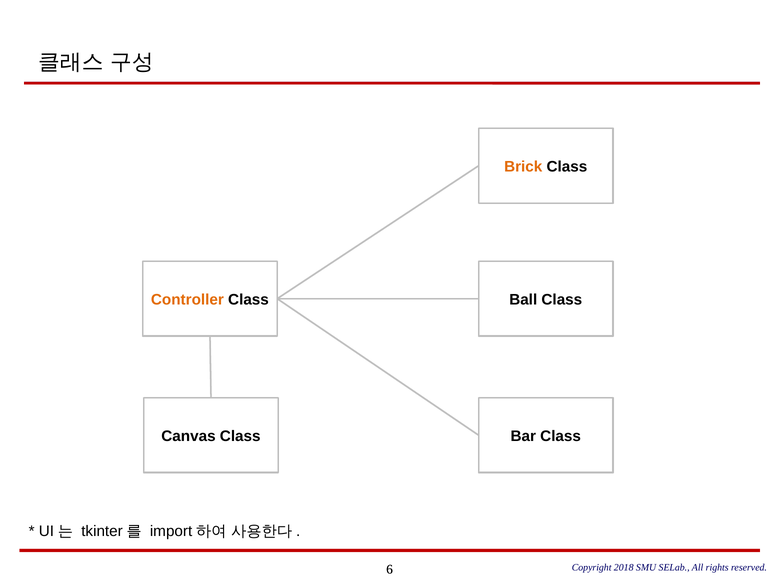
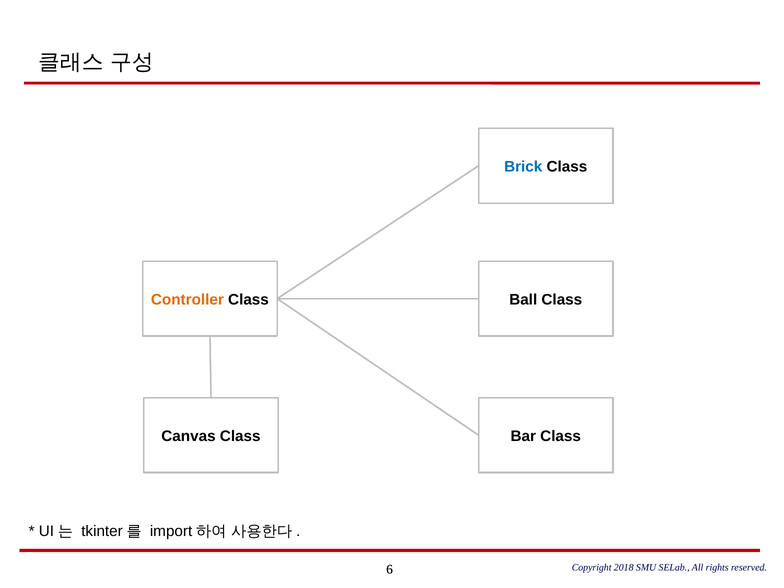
Brick colour: orange -> blue (523, 167)
